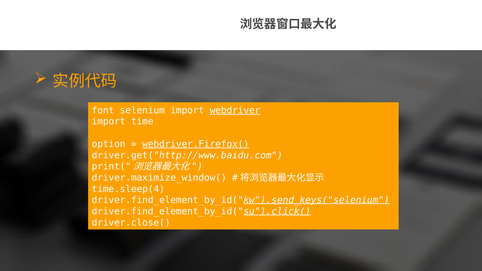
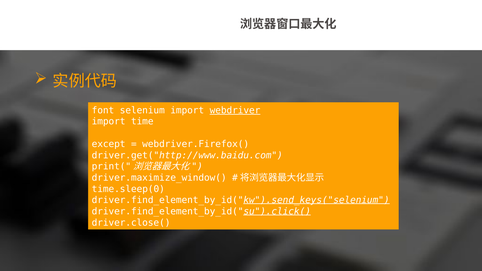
option: option -> except (109, 144)
webdriver.Firefox( underline: present -> none (196, 144)
time.sleep(4: time.sleep(4 -> time.sleep(0 (128, 189)
